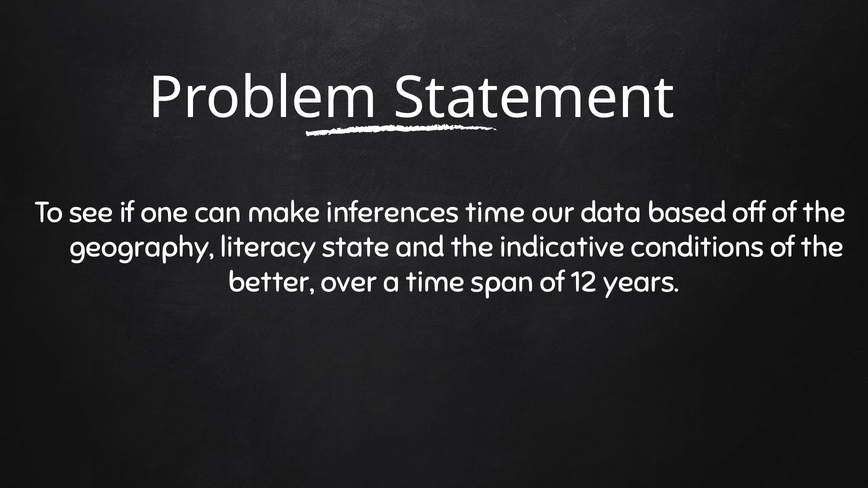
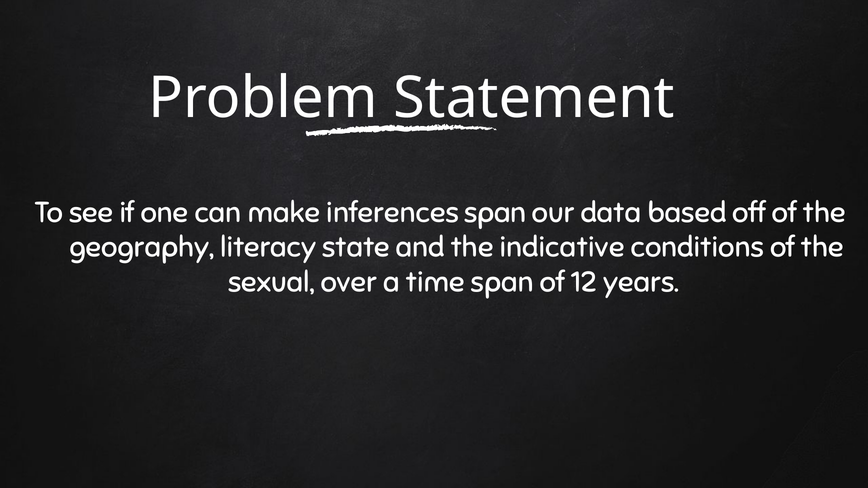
inferences time: time -> span (495, 213)
better: better -> sexual (271, 282)
